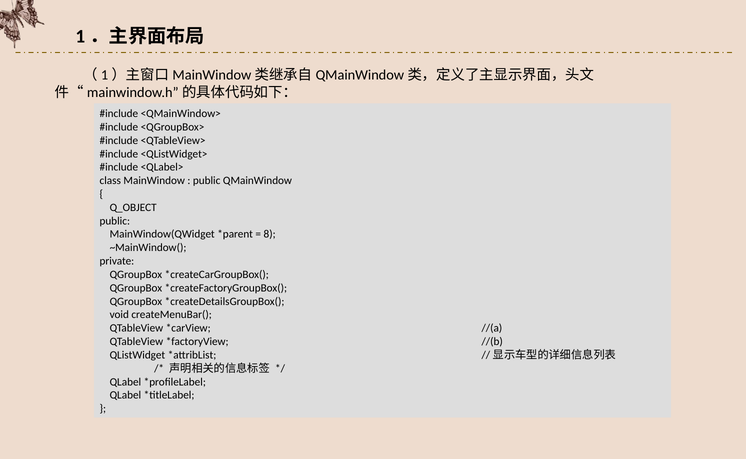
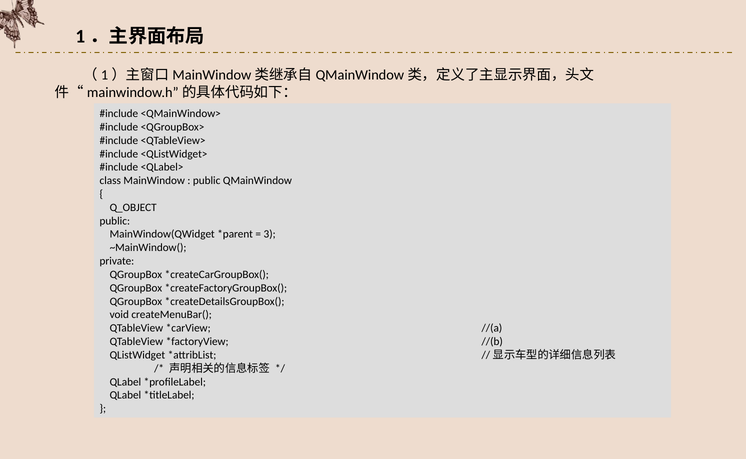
8: 8 -> 3 (270, 234)
